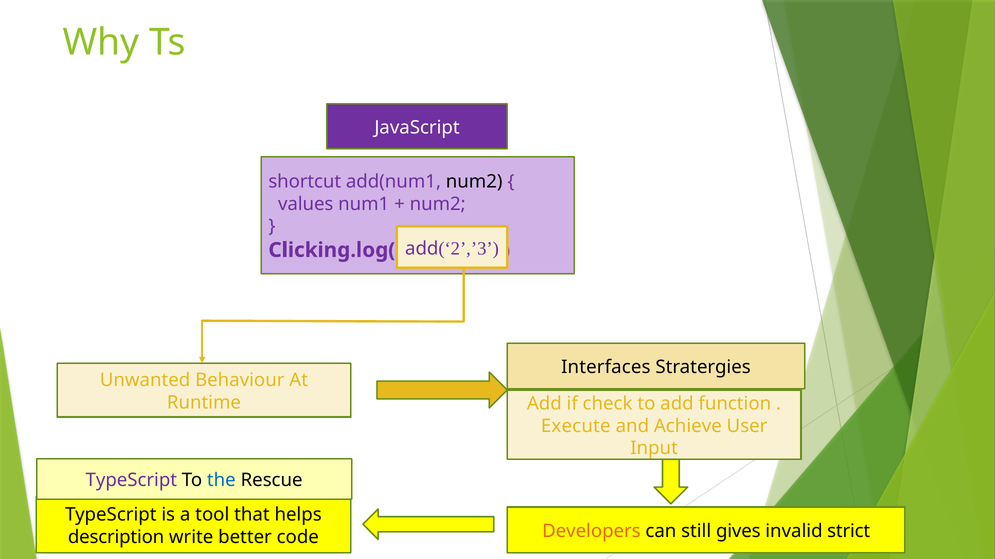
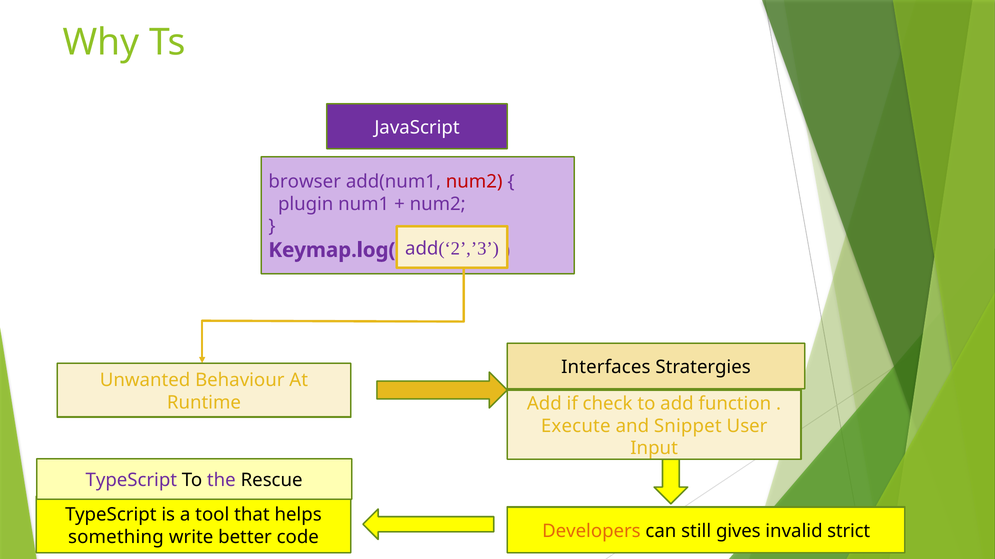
shortcut: shortcut -> browser (305, 182)
num2 colour: black -> red (474, 182)
values: values -> plugin (306, 204)
Clicking.log(: Clicking.log( -> Keymap.log( (332, 250)
Achieve: Achieve -> Snippet (688, 426)
the colour: blue -> purple (221, 481)
description: description -> something (116, 538)
